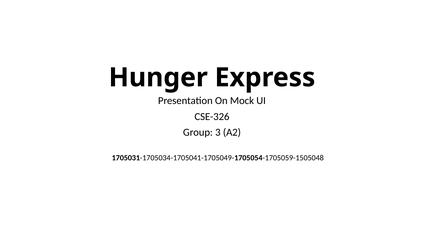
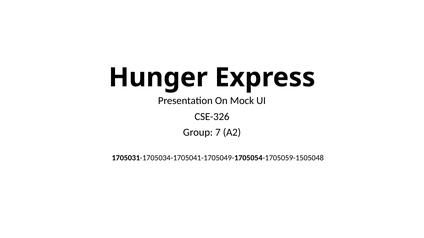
3: 3 -> 7 (218, 133)
